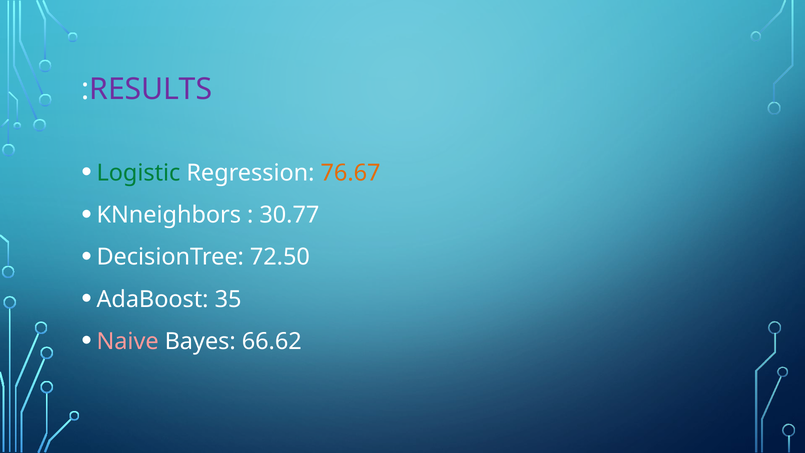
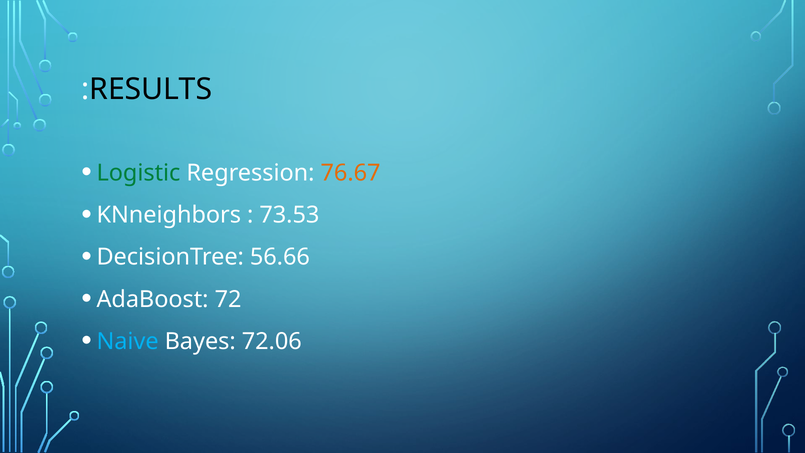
RESULTS colour: purple -> black (151, 89)
30.77: 30.77 -> 73.53 (289, 215)
72.50: 72.50 -> 56.66 (280, 257)
35: 35 -> 72 (228, 299)
Naive colour: pink -> light blue (128, 341)
66.62: 66.62 -> 72.06 (272, 341)
